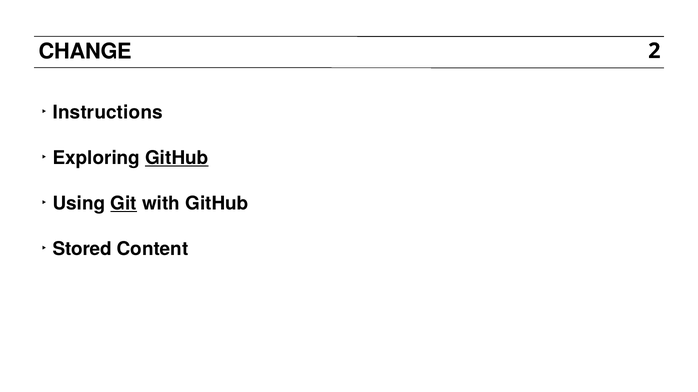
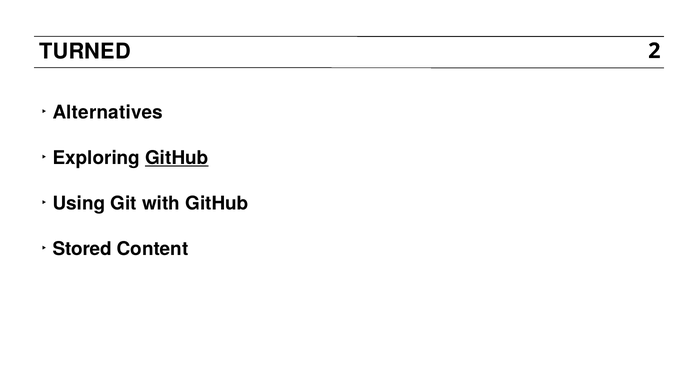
CHANGE: CHANGE -> TURNED (85, 52)
Instructions: Instructions -> Alternatives (108, 113)
Git underline: present -> none (124, 203)
